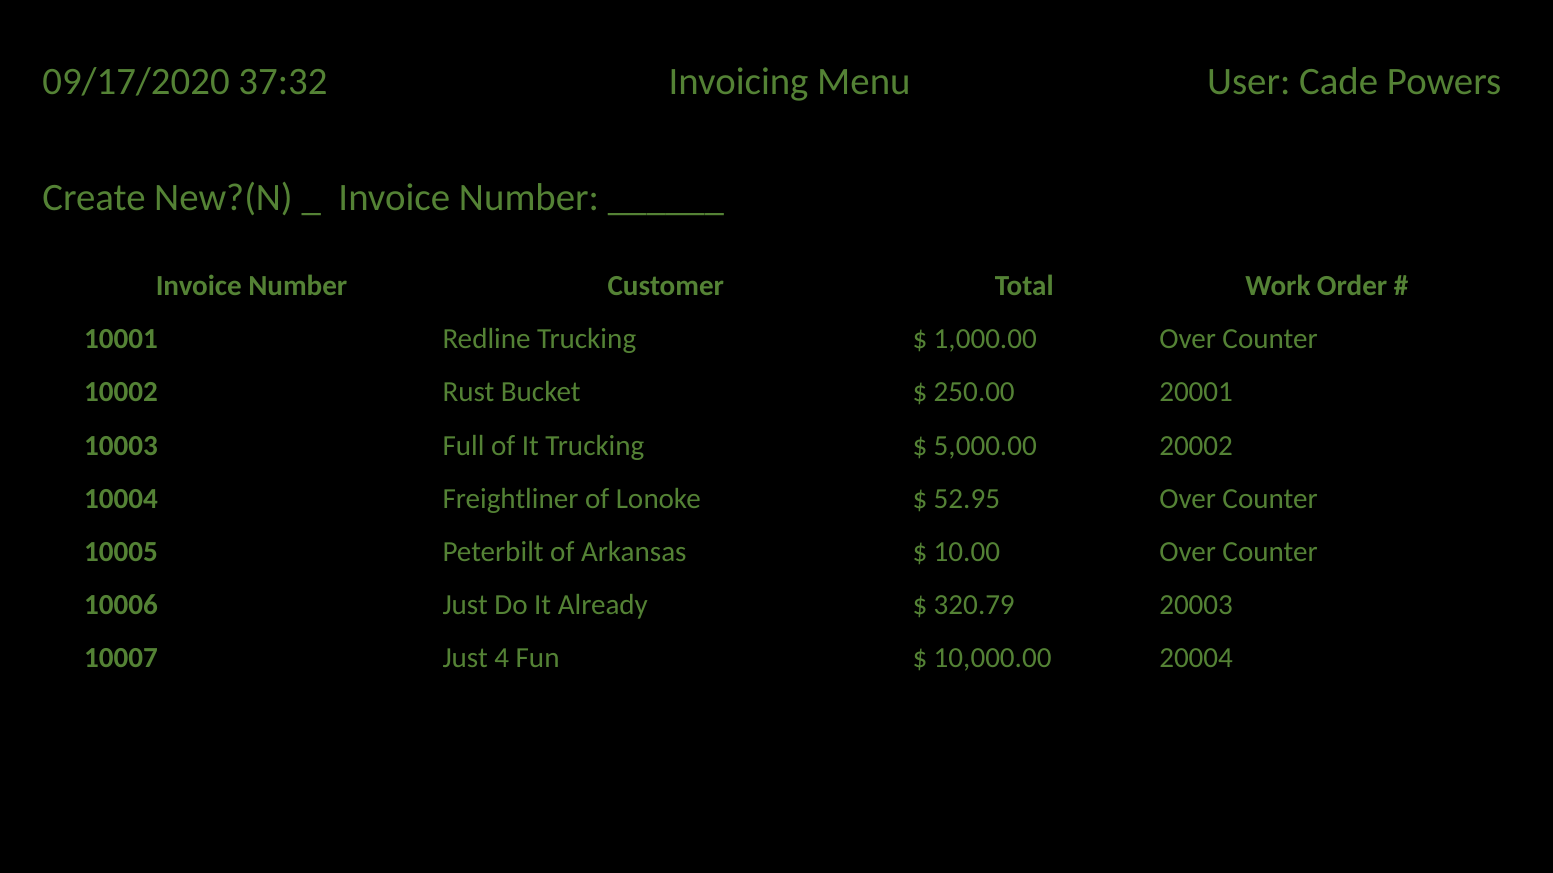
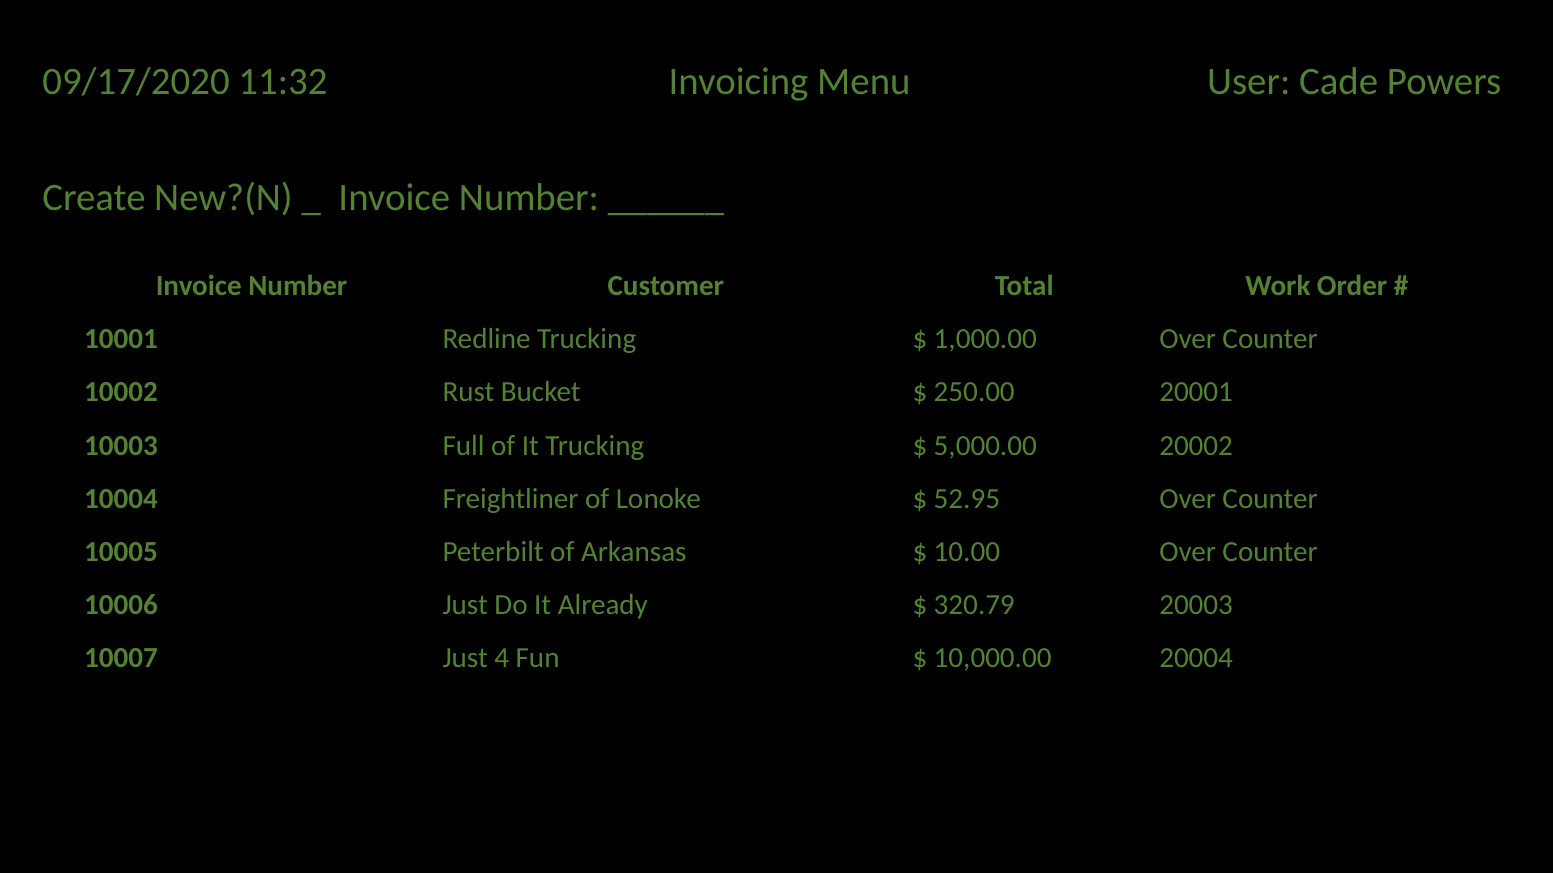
37:32: 37:32 -> 11:32 (283, 82)
